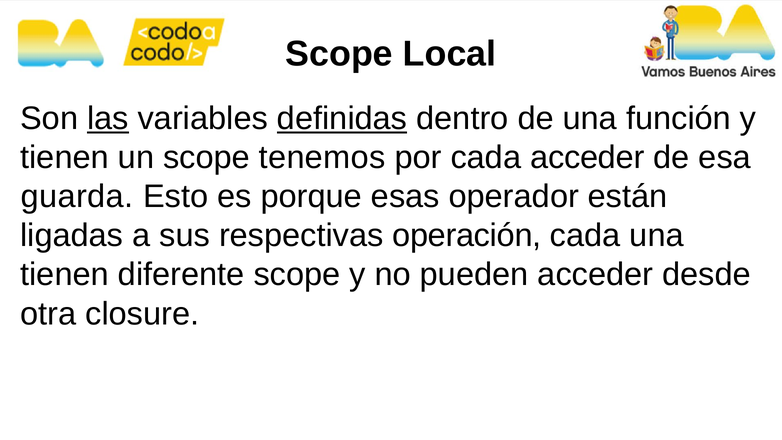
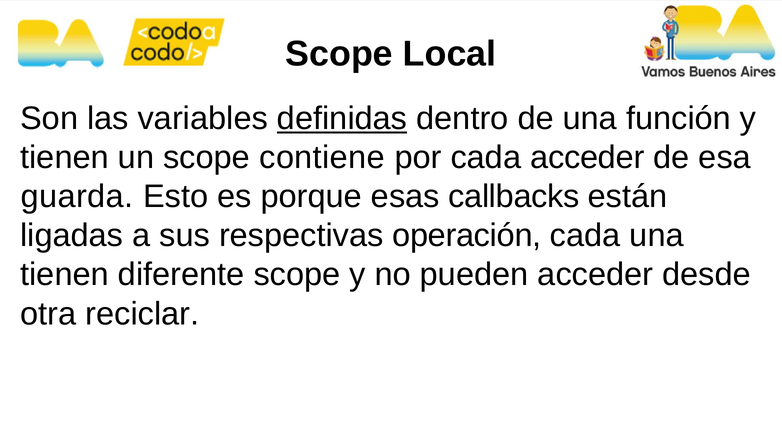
las underline: present -> none (108, 118)
tenemos: tenemos -> contiene (322, 157)
operador: operador -> callbacks (514, 196)
closure: closure -> reciclar (142, 314)
